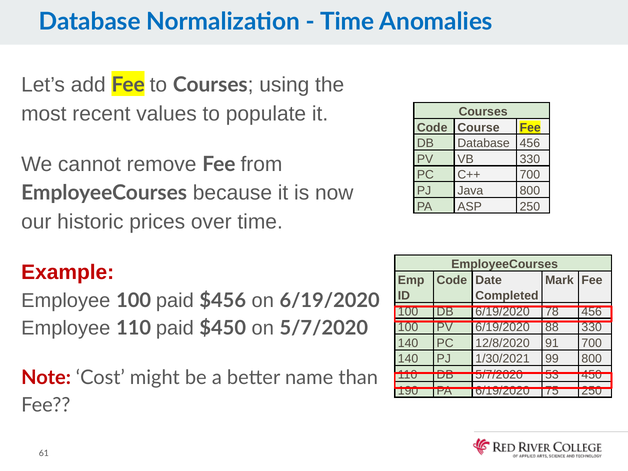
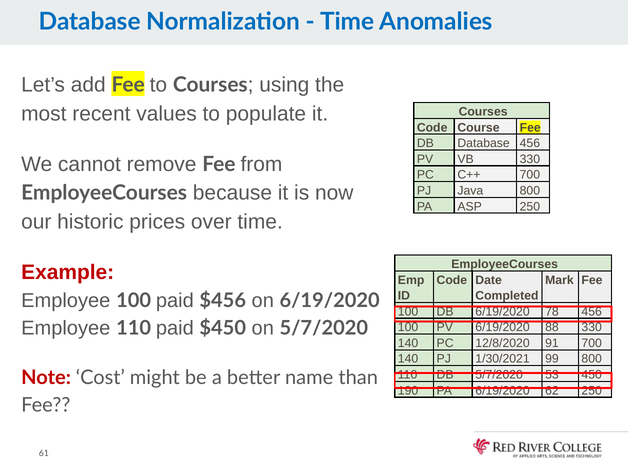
75: 75 -> 62 (552, 391)
